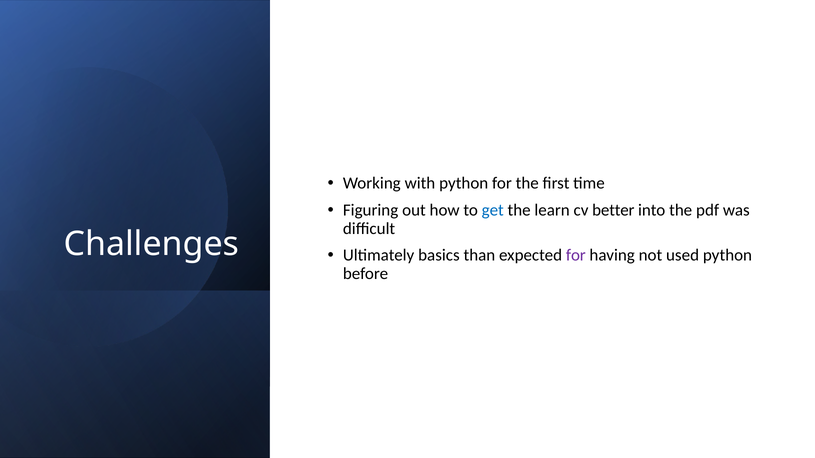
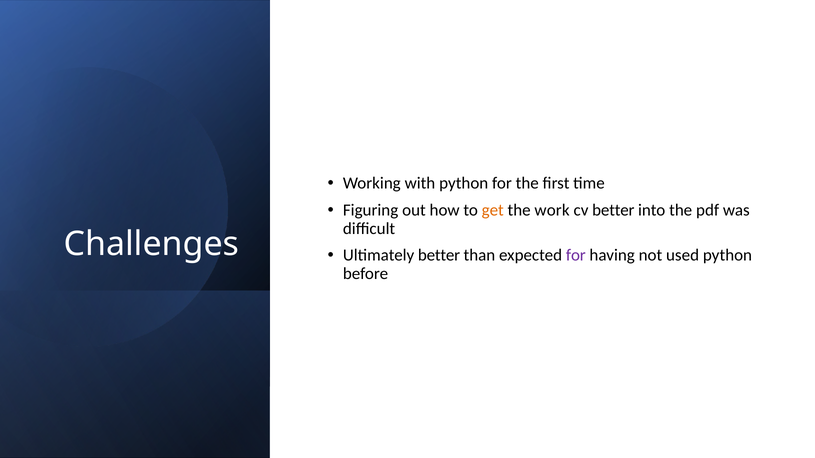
get colour: blue -> orange (493, 210)
learn: learn -> work (552, 210)
Ultimately basics: basics -> better (439, 256)
